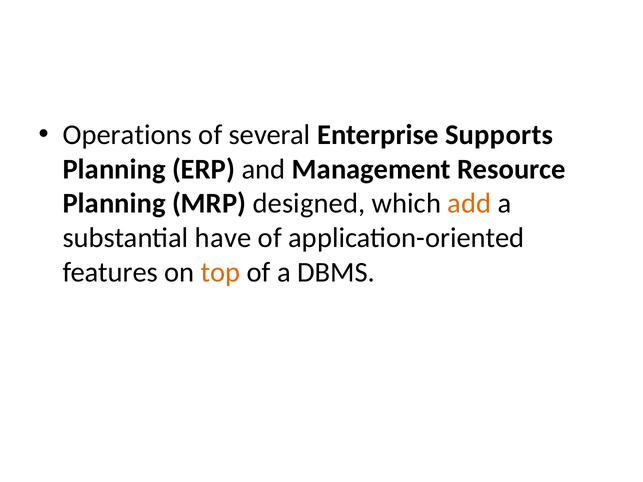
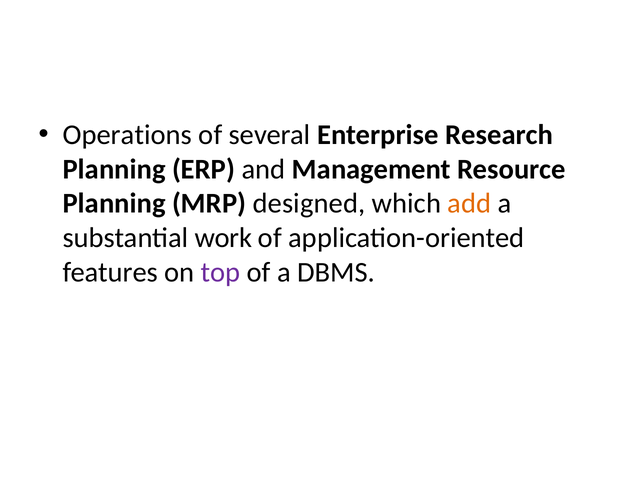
Supports: Supports -> Research (499, 135)
have: have -> work (223, 238)
top colour: orange -> purple (221, 272)
